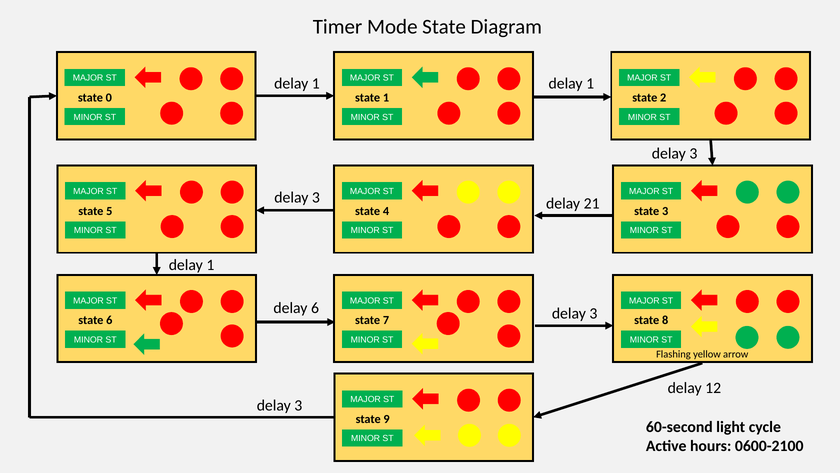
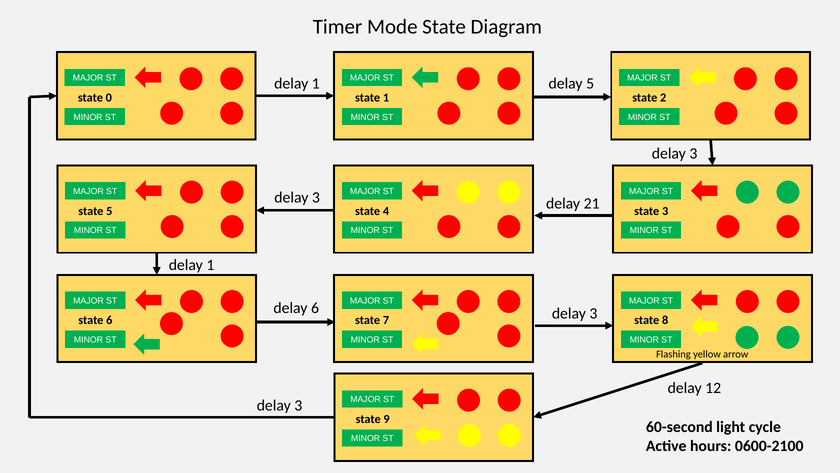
1 delay 1: 1 -> 5 (590, 83)
